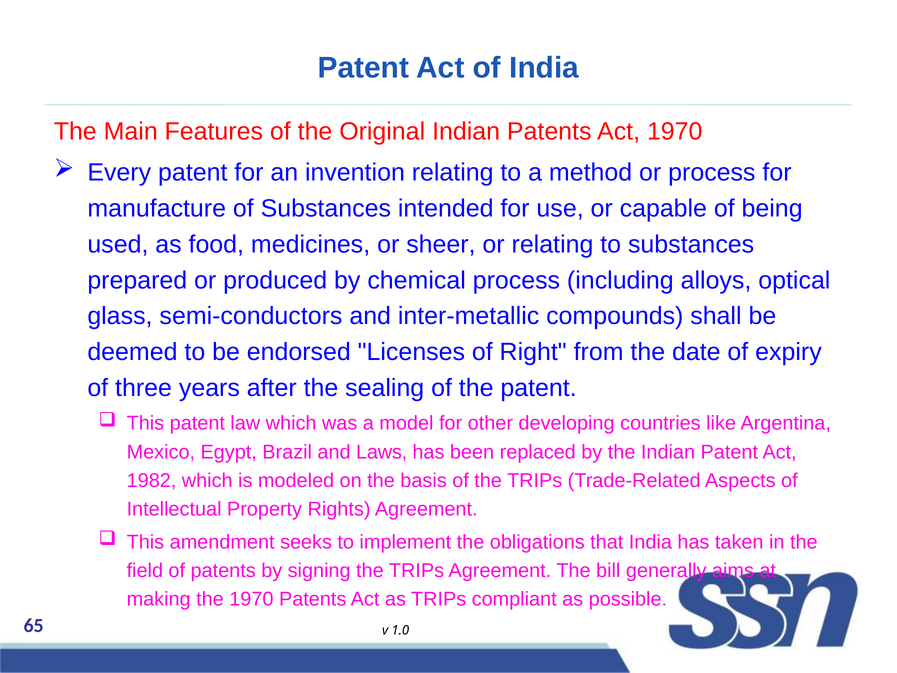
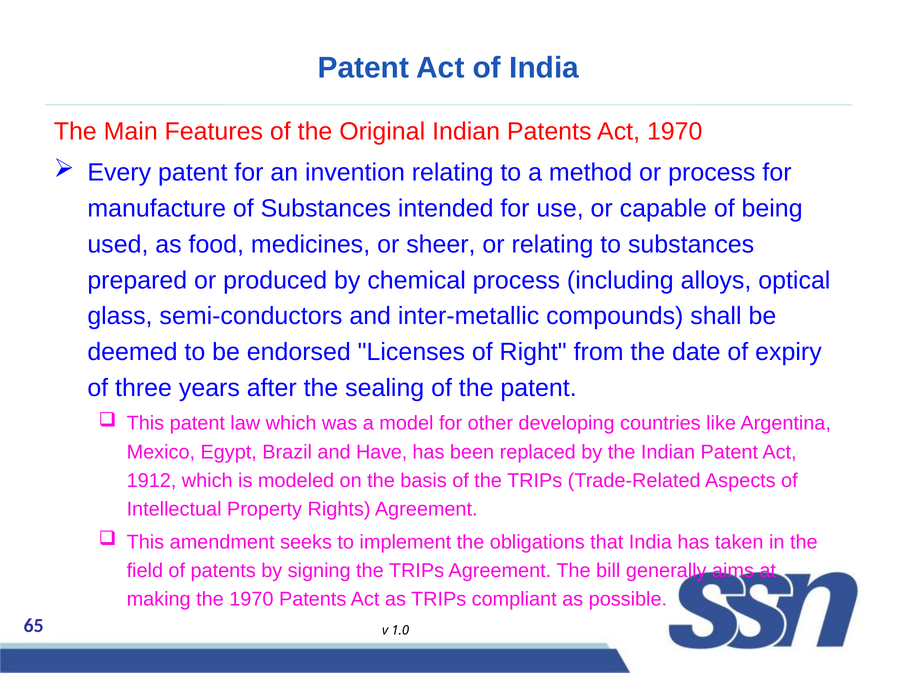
Laws: Laws -> Have (382, 452)
1982: 1982 -> 1912 (152, 480)
